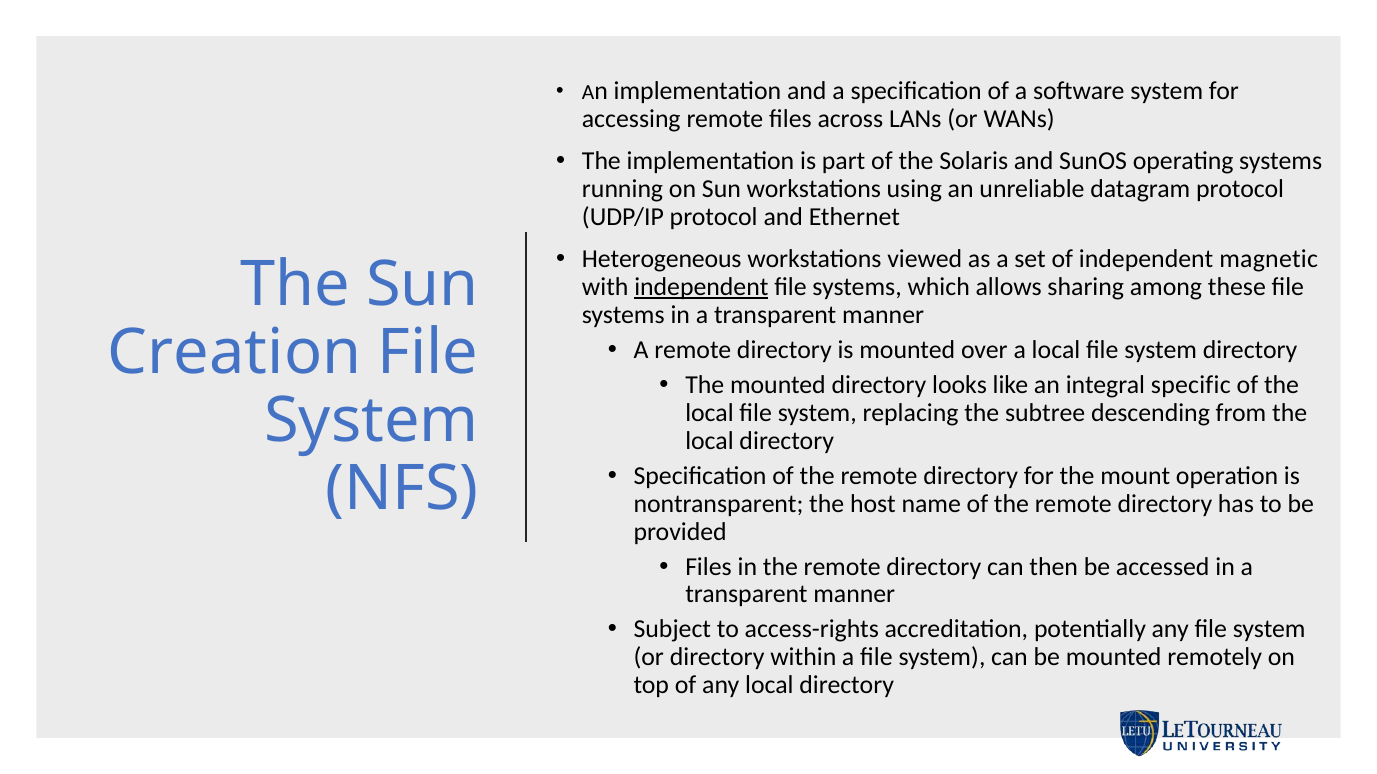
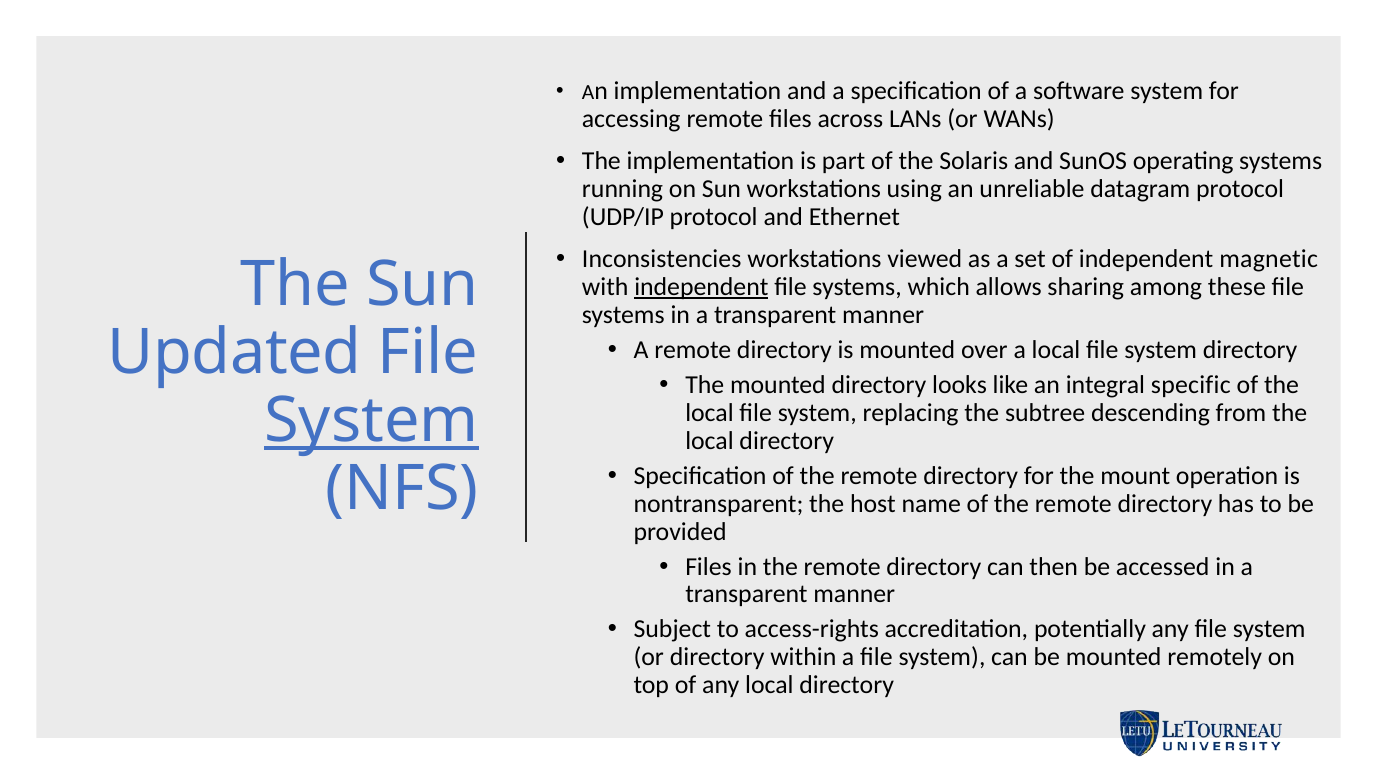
Heterogeneous: Heterogeneous -> Inconsistencies (662, 259)
Creation: Creation -> Updated (235, 353)
System underline: none -> present (371, 421)
